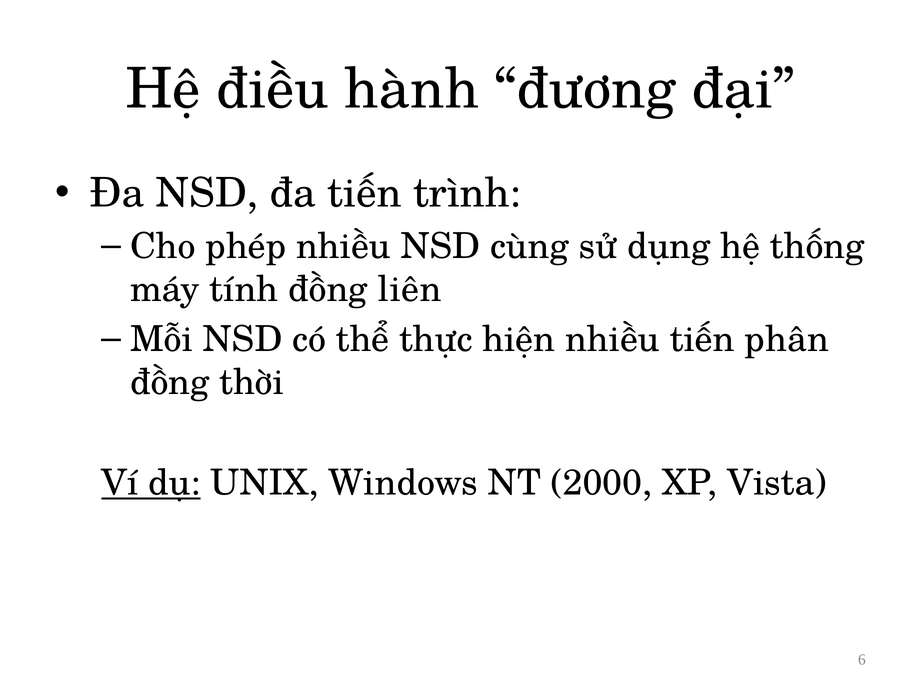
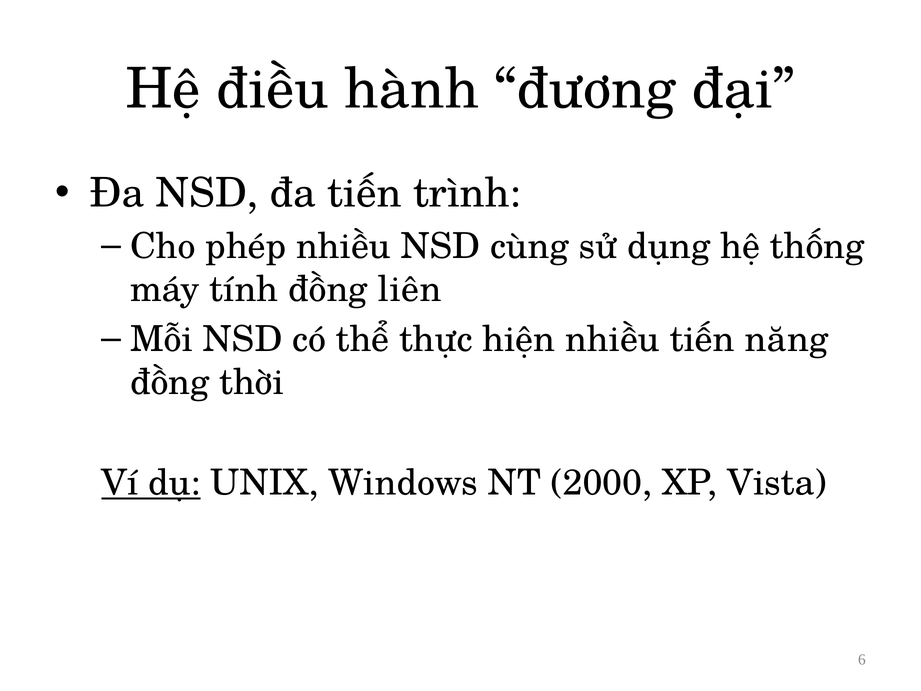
phân: phân -> năng (787, 339)
